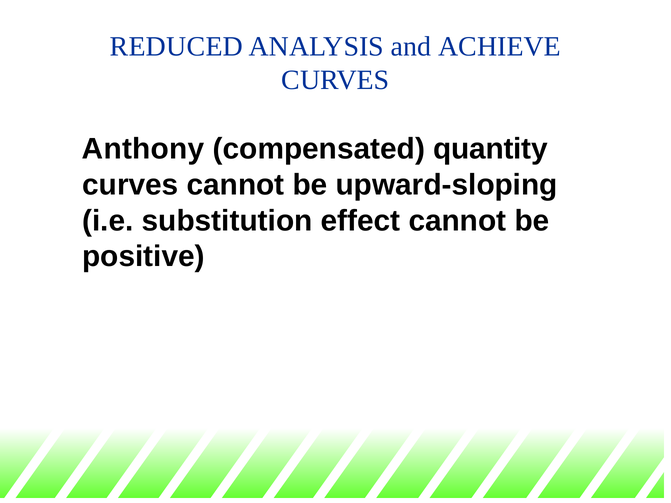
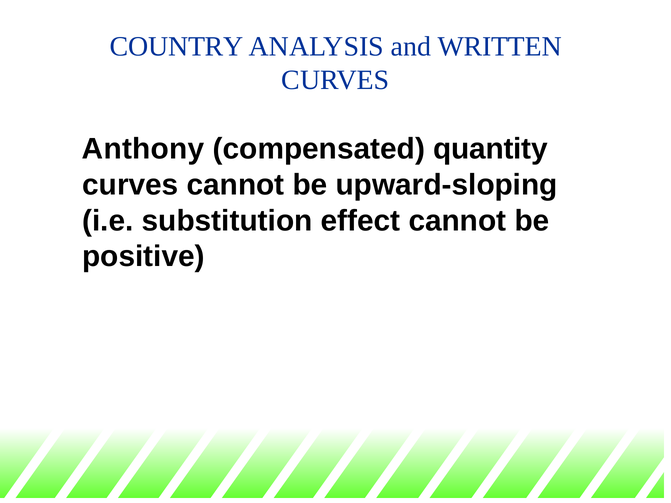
REDUCED: REDUCED -> COUNTRY (177, 47)
ACHIEVE: ACHIEVE -> WRITTEN (500, 47)
